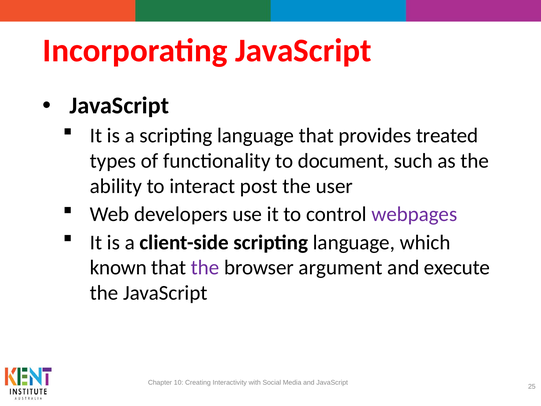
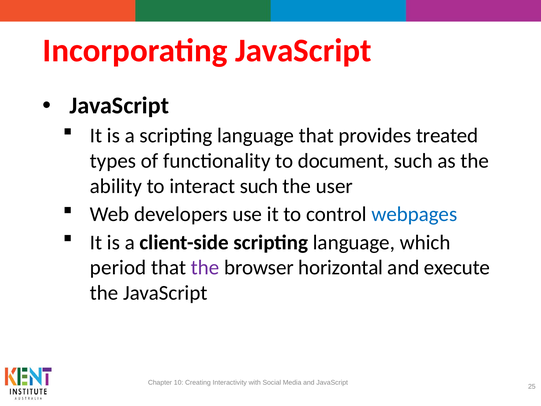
interact post: post -> such (259, 186)
webpages colour: purple -> blue (414, 214)
known: known -> period (118, 268)
argument: argument -> horizontal (341, 268)
